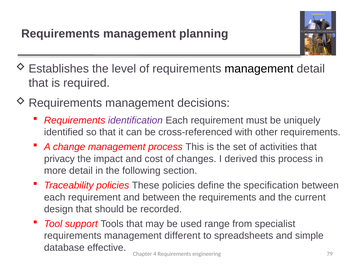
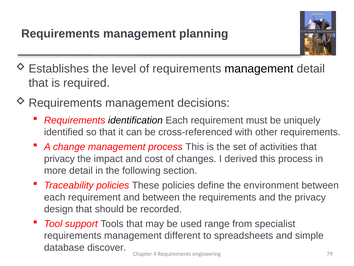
identification colour: purple -> black (135, 120)
specification: specification -> environment (271, 185)
the current: current -> privacy (310, 197)
effective: effective -> discover (107, 247)
